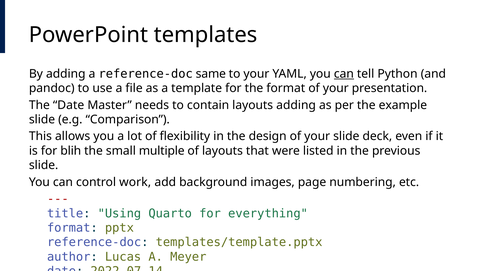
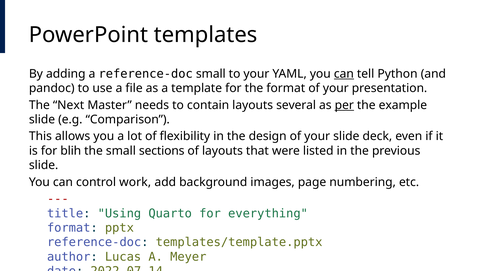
reference-doc same: same -> small (211, 74)
The Date: Date -> Next (69, 105)
layouts adding: adding -> several (296, 105)
per underline: none -> present (344, 105)
multiple: multiple -> sections (162, 151)
